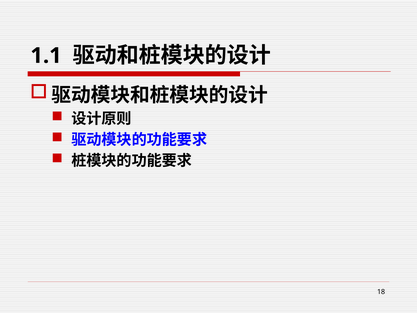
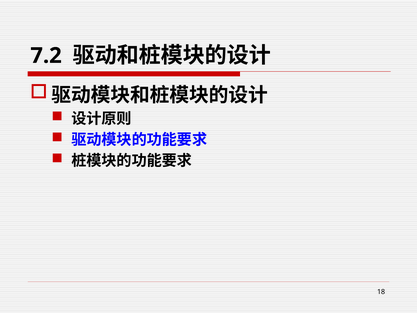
1.1: 1.1 -> 7.2 (46, 56)
